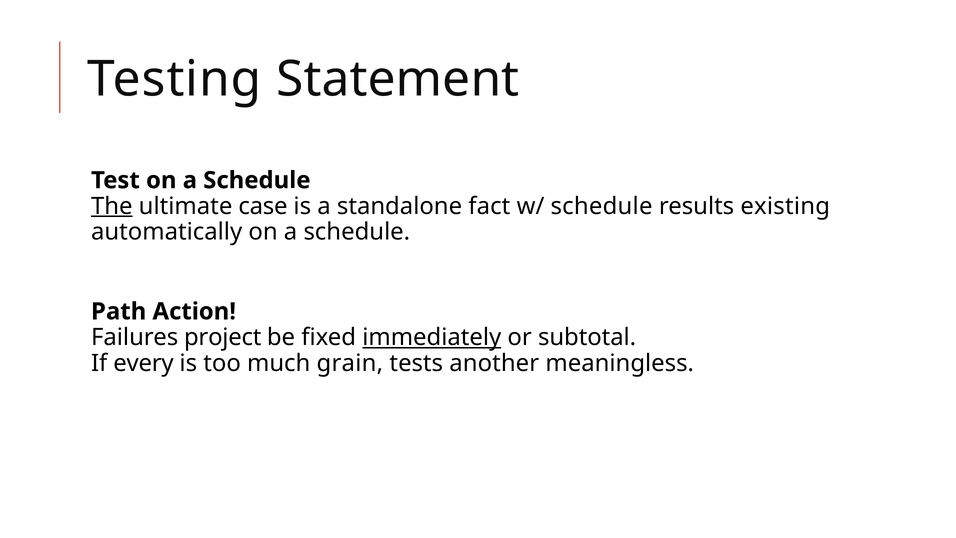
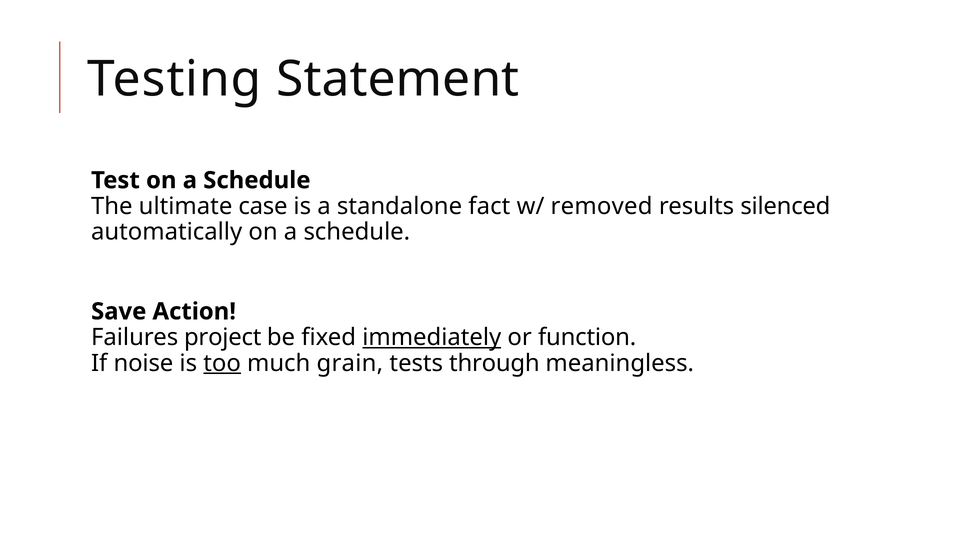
The underline: present -> none (112, 206)
w/ schedule: schedule -> removed (602, 206)
existing: existing -> silenced (785, 206)
Path: Path -> Save (119, 311)
subtotal: subtotal -> function (587, 337)
every: every -> noise (143, 363)
too underline: none -> present (222, 363)
another: another -> through (494, 363)
